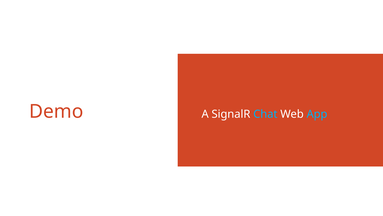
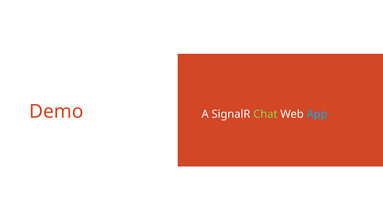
Chat colour: light blue -> light green (265, 114)
